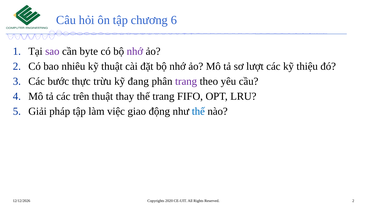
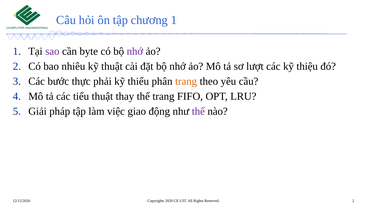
chương 6: 6 -> 1 (174, 20)
trừu: trừu -> phải (102, 81)
đang: đang -> thiểu (138, 81)
trang colour: purple -> orange (186, 81)
trên: trên -> tiểu (81, 96)
thế colour: blue -> purple (198, 111)
